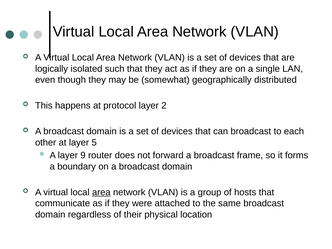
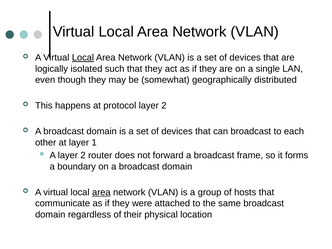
Local underline: none -> present (83, 58)
5: 5 -> 1 (94, 143)
A layer 9: 9 -> 2 (83, 155)
